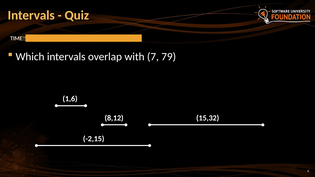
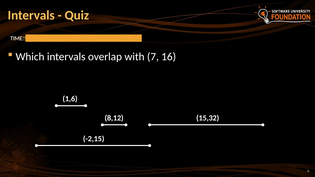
79: 79 -> 16 (169, 57)
